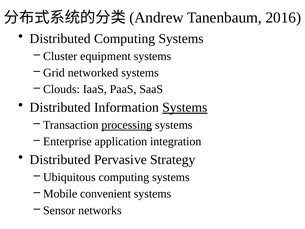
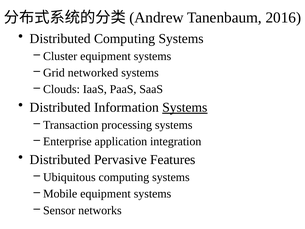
processing underline: present -> none (127, 125)
Strategy: Strategy -> Features (173, 159)
Mobile convenient: convenient -> equipment (105, 194)
